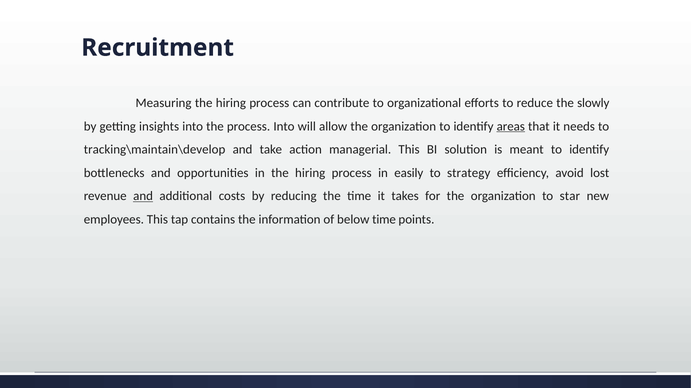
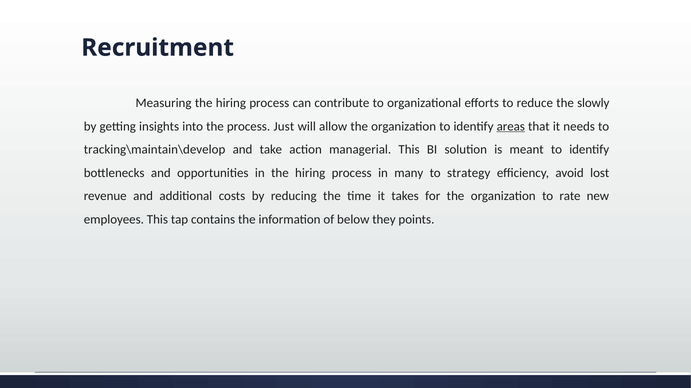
process Into: Into -> Just (284, 127)
easily: easily -> many (409, 173)
and underline: present -> none (143, 196)
star: star -> rate (570, 196)
below time: time -> they (384, 220)
